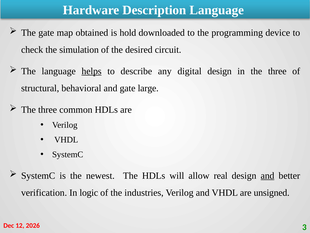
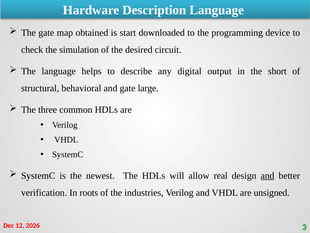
hold: hold -> start (128, 33)
helps underline: present -> none (92, 71)
digital design: design -> output (220, 71)
in the three: three -> short (277, 71)
logic: logic -> roots (89, 192)
